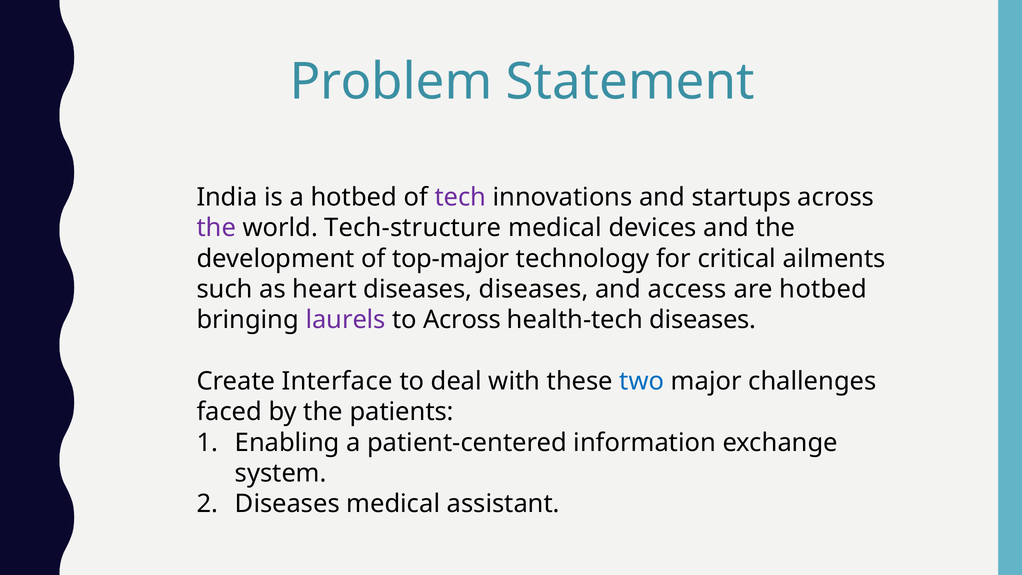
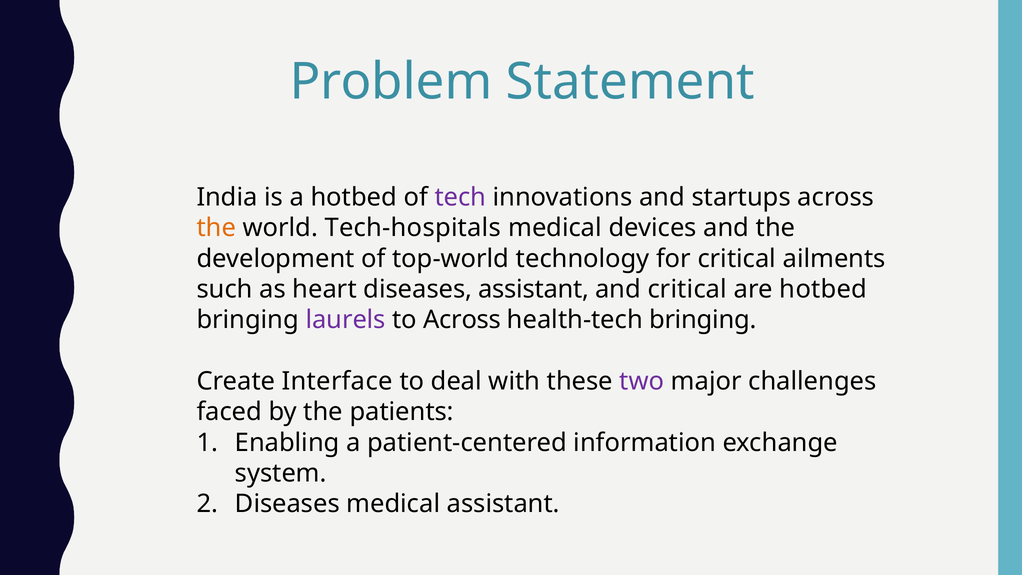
the colour: purple -> orange (216, 228)
Tech-structure: Tech-structure -> Tech-hospitals (413, 228)
top-major: top-major -> top-world (451, 259)
diseases diseases: diseases -> assistant (534, 289)
and access: access -> critical (687, 289)
health-tech diseases: diseases -> bringing (703, 320)
two colour: blue -> purple (642, 381)
